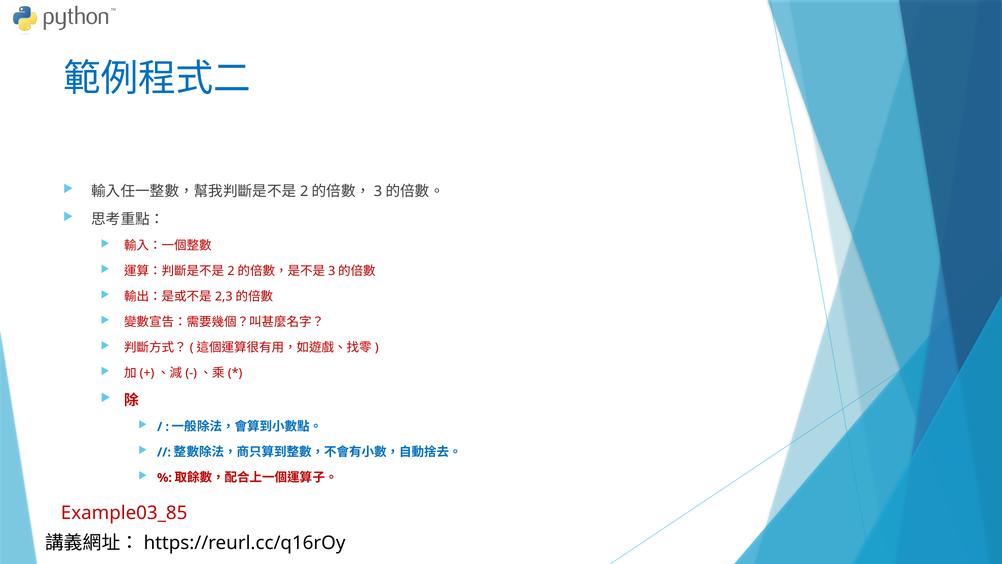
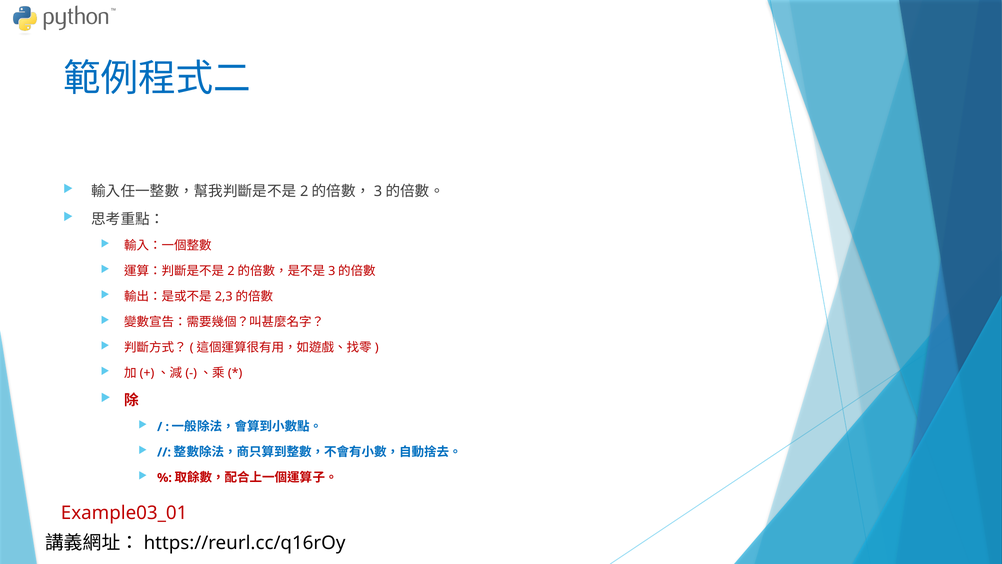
Example03_85: Example03_85 -> Example03_01 (124, 513)
